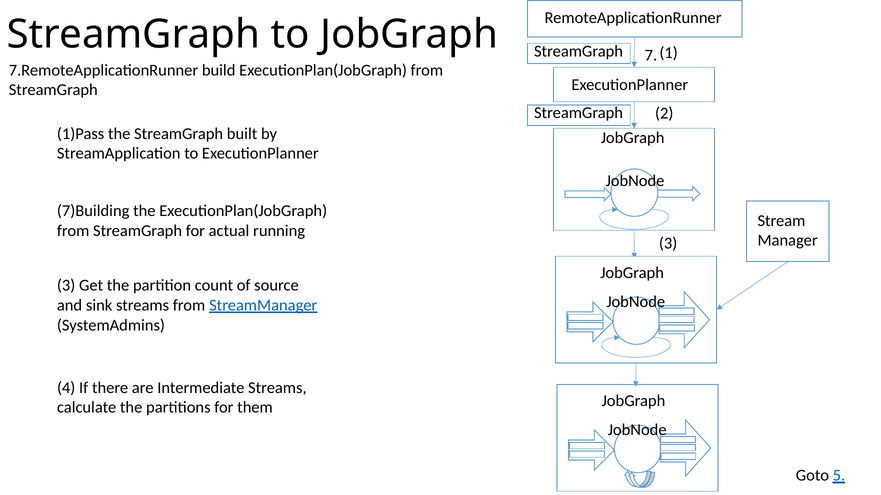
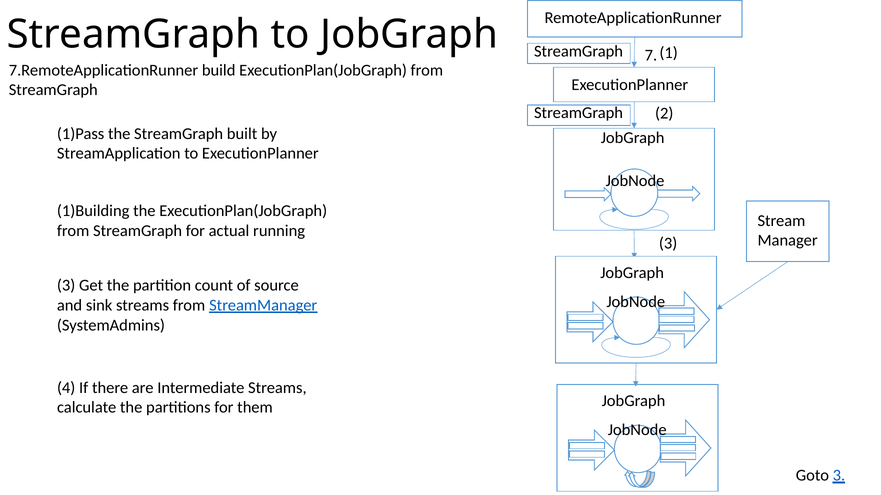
7)Building: 7)Building -> 1)Building (93, 211)
Goto 5: 5 -> 3 (839, 476)
